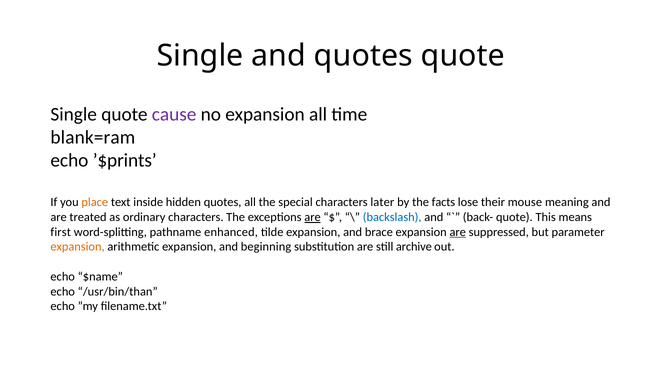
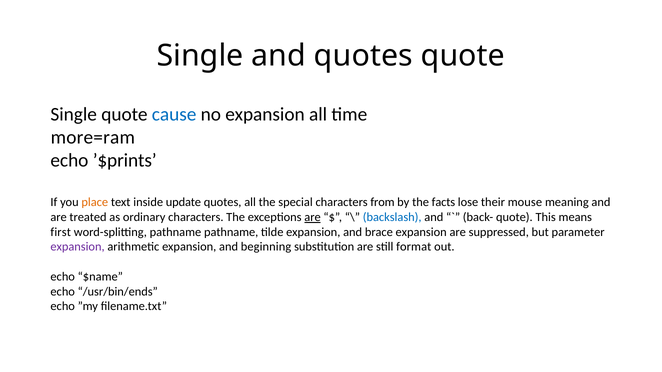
cause colour: purple -> blue (174, 115)
blank=ram: blank=ram -> more=ram (93, 138)
hidden: hidden -> update (183, 202)
later: later -> from (382, 202)
pathname enhanced: enhanced -> pathname (231, 232)
are underline: present -> none (458, 232)
expansion colour: orange -> purple (78, 247)
archive: archive -> format (414, 247)
/usr/bin/than: /usr/bin/than -> /usr/bin/ends (118, 292)
